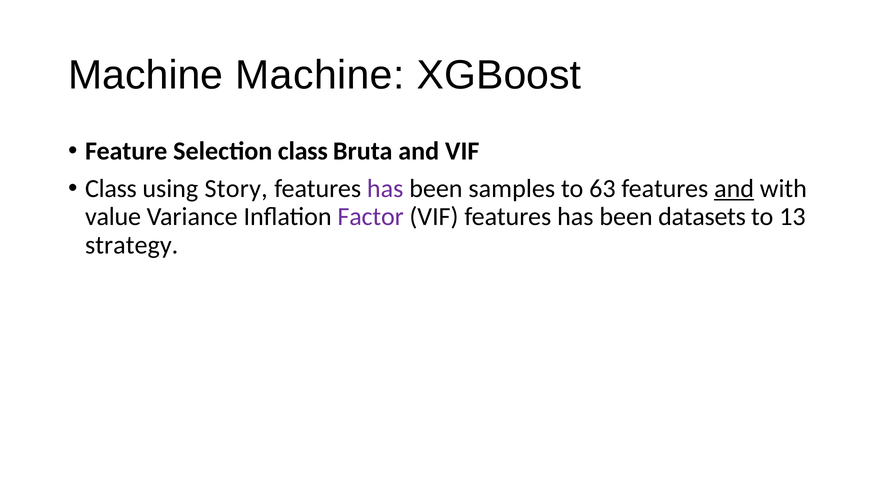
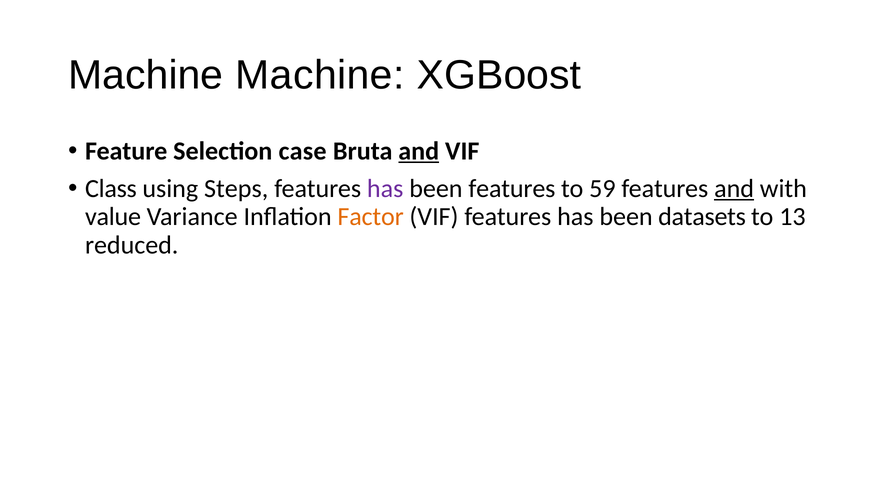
Selection class: class -> case (303, 151)
and underline: none -> present (419, 151)
Story: Story -> Steps (236, 189)
been samples: samples -> features (512, 189)
63: 63 -> 59 (602, 189)
Factor colour: purple -> orange (371, 217)
strategy: strategy -> reduced (132, 245)
